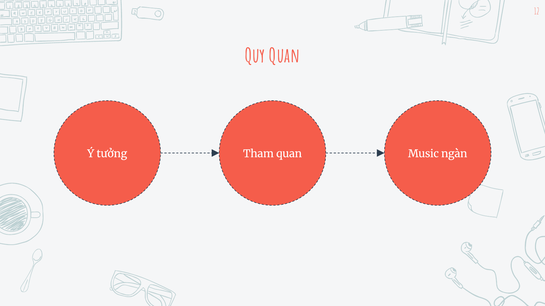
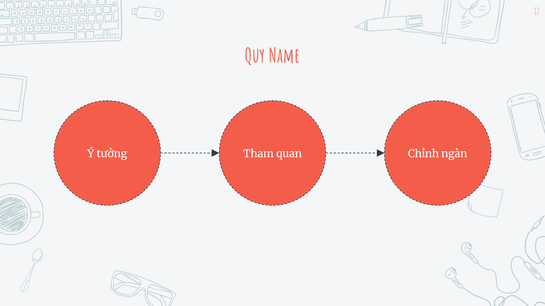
Quy Quan: Quan -> Name (284, 56)
Music: Music -> Chỉnh (423, 154)
